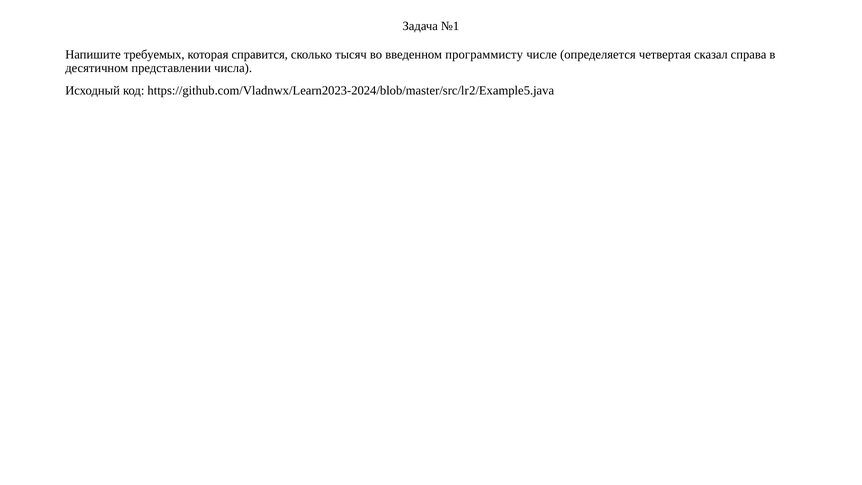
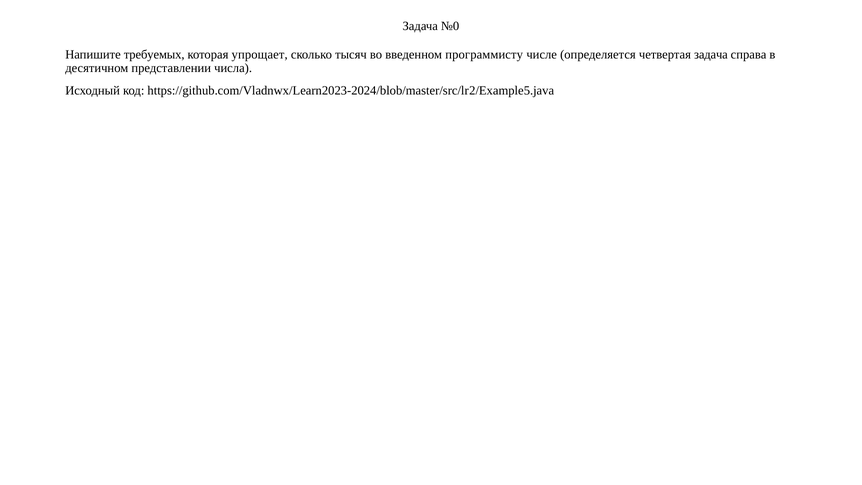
№1: №1 -> №0 (450, 26)
справится: справится -> упрощает (260, 54)
четвертая сказал: сказал -> задача (711, 54)
